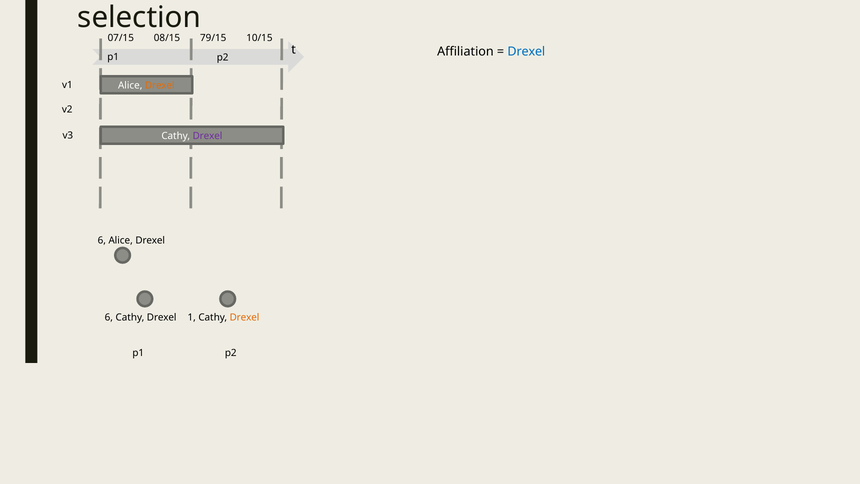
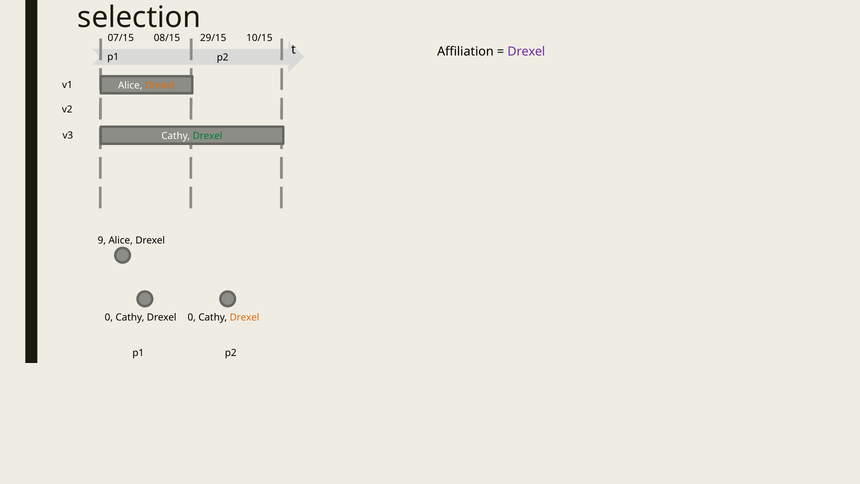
79/15: 79/15 -> 29/15 (213, 38)
Drexel colour: blue -> purple (526, 52)
Drexel colour: purple -> green (207, 136)
6: 6 -> 9 (102, 240)
6: 6 -> 0 (109, 318)
Cathy Drexel 1: 1 -> 0 (192, 318)
